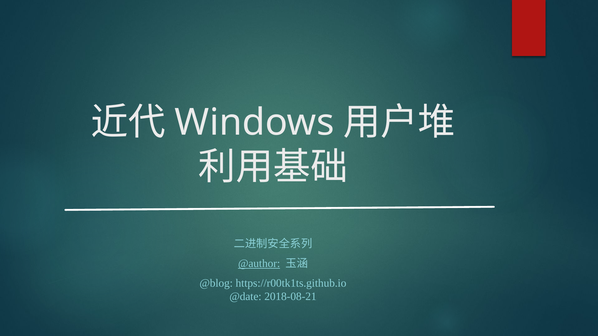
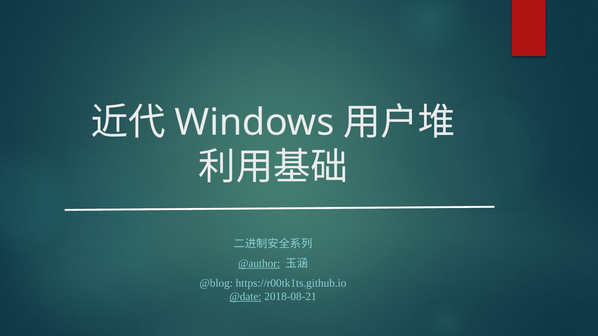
@date underline: none -> present (245, 297)
